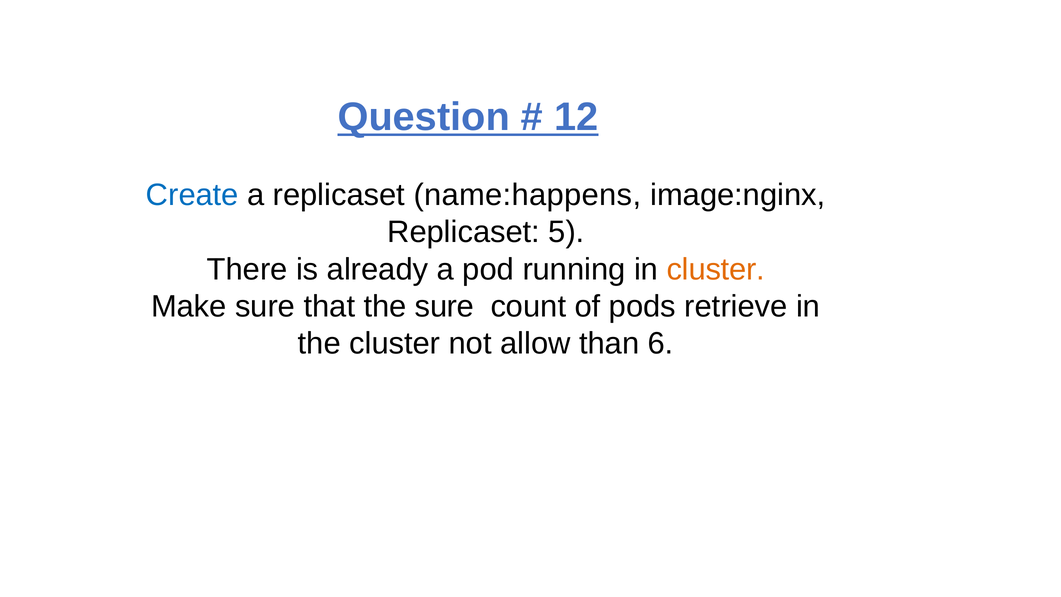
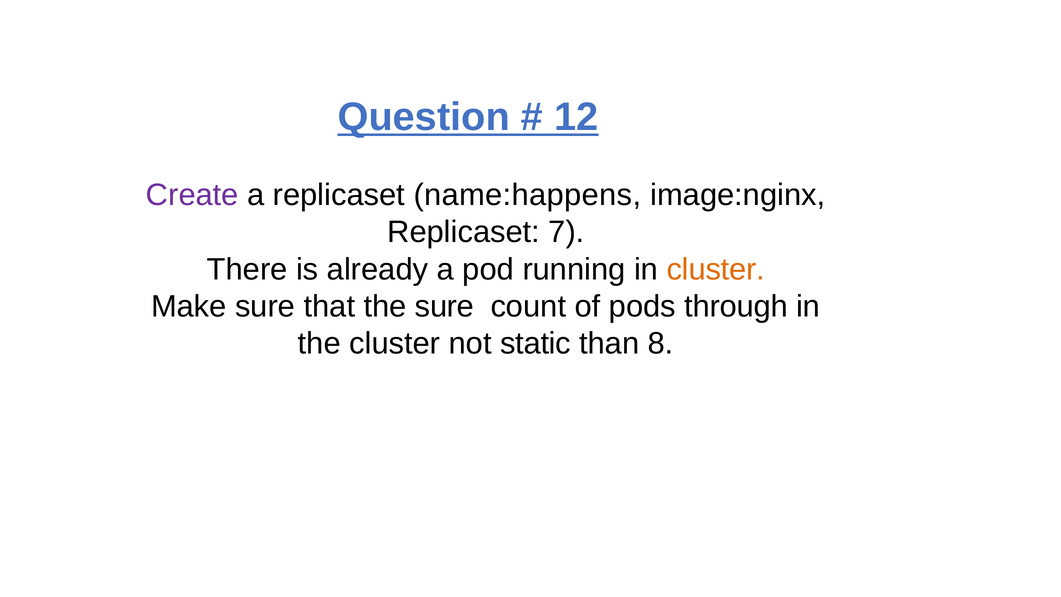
Create colour: blue -> purple (192, 195)
5: 5 -> 7 (566, 232)
retrieve: retrieve -> through (736, 306)
allow: allow -> static (536, 344)
6: 6 -> 8 (661, 344)
